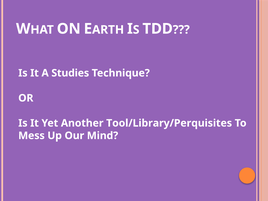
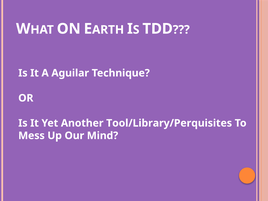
Studies: Studies -> Aguilar (70, 73)
